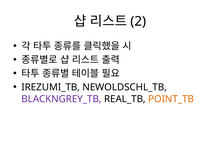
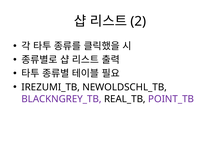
POINT_TB colour: orange -> purple (171, 99)
